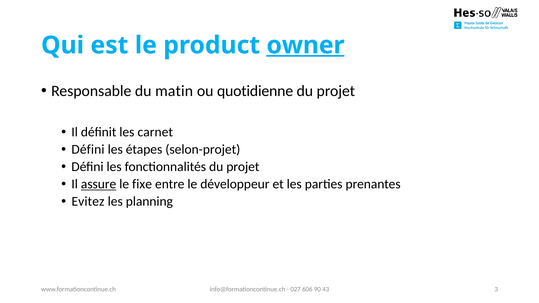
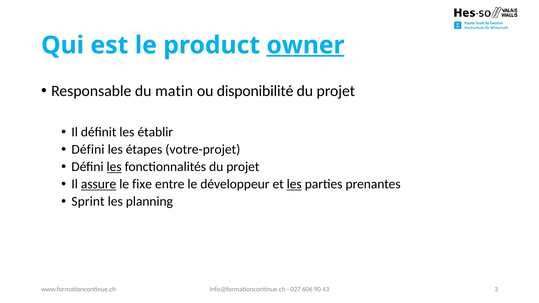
quotidienne: quotidienne -> disponibilité (255, 91)
carnet: carnet -> établir (155, 132)
selon-projet: selon-projet -> votre-projet (203, 150)
les underline: none -> present (114, 167)
les underline: none -> present (294, 184)
Evitez: Evitez -> Sprint (88, 202)
